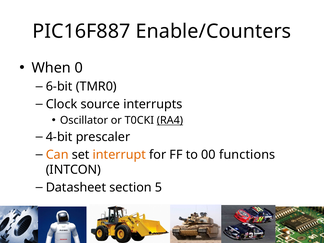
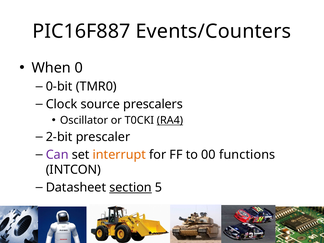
Enable/Counters: Enable/Counters -> Events/Counters (213, 31)
6-bit: 6-bit -> 0-bit (59, 87)
interrupts: interrupts -> prescalers (153, 104)
4-bit: 4-bit -> 2-bit (59, 137)
Can colour: orange -> purple (57, 155)
section underline: none -> present (131, 187)
